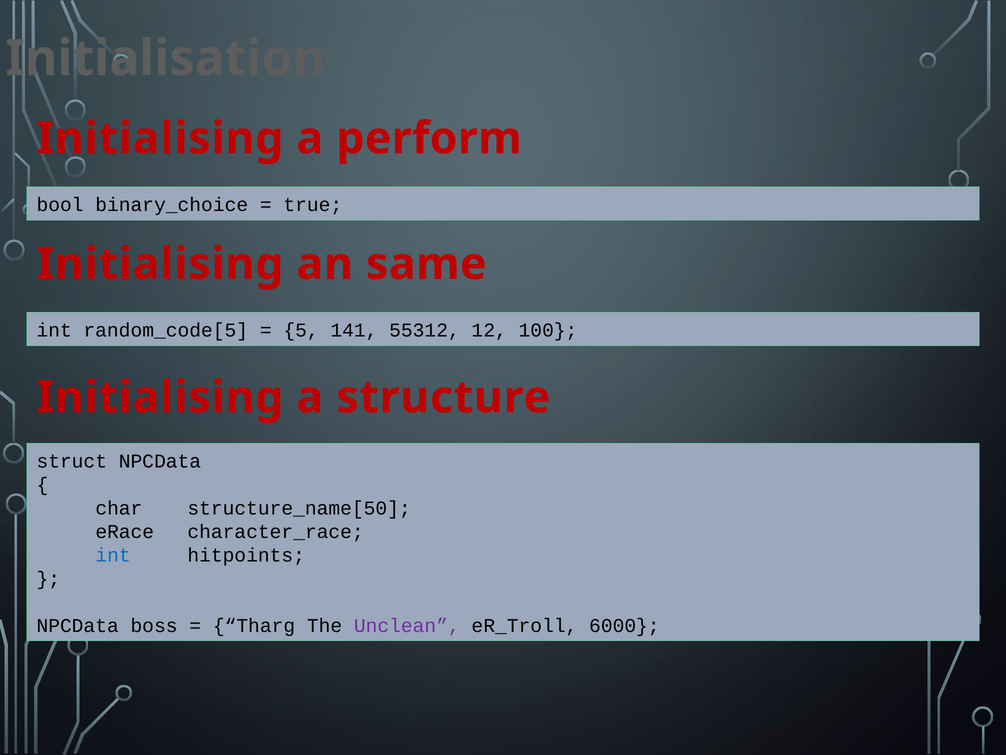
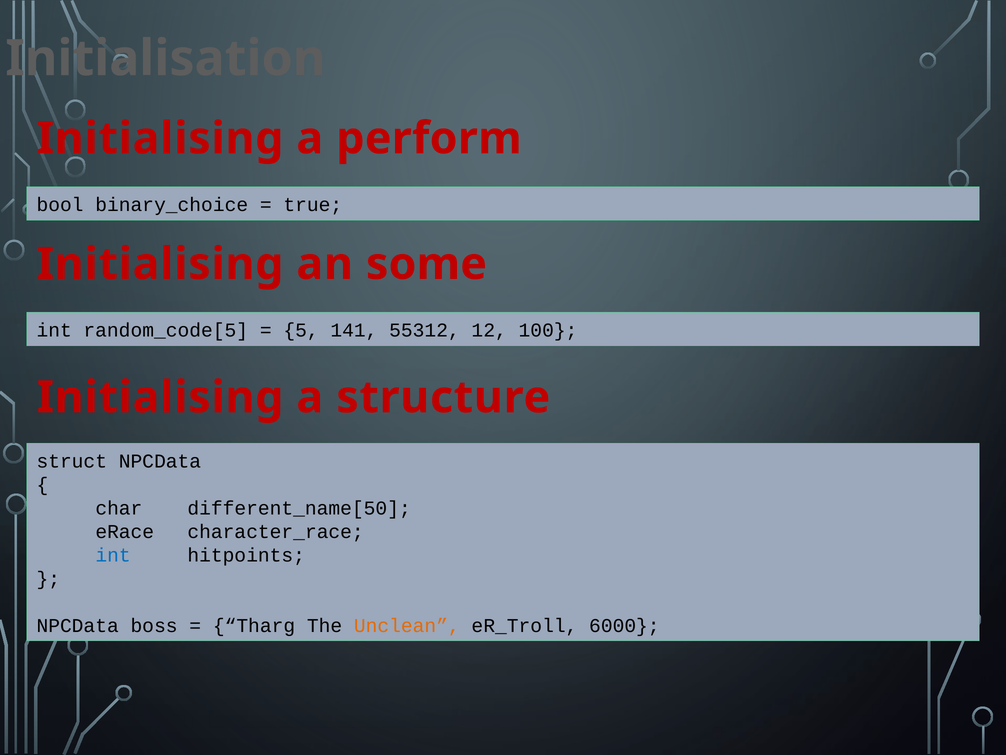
same: same -> some (426, 264)
structure_name[50: structure_name[50 -> different_name[50 (299, 508)
Unclean colour: purple -> orange (407, 625)
